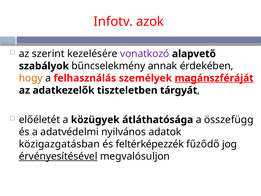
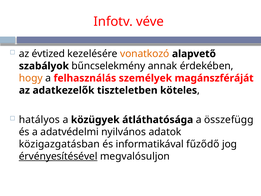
azok: azok -> véve (150, 22)
szerint: szerint -> évtized (48, 54)
vonatkozó colour: purple -> orange (145, 54)
magánszféráját underline: present -> none (214, 78)
tárgyát: tárgyát -> köteles (179, 90)
előéletét: előéletét -> hatályos (39, 120)
feltérképezzék: feltérképezzék -> informatikával (150, 144)
